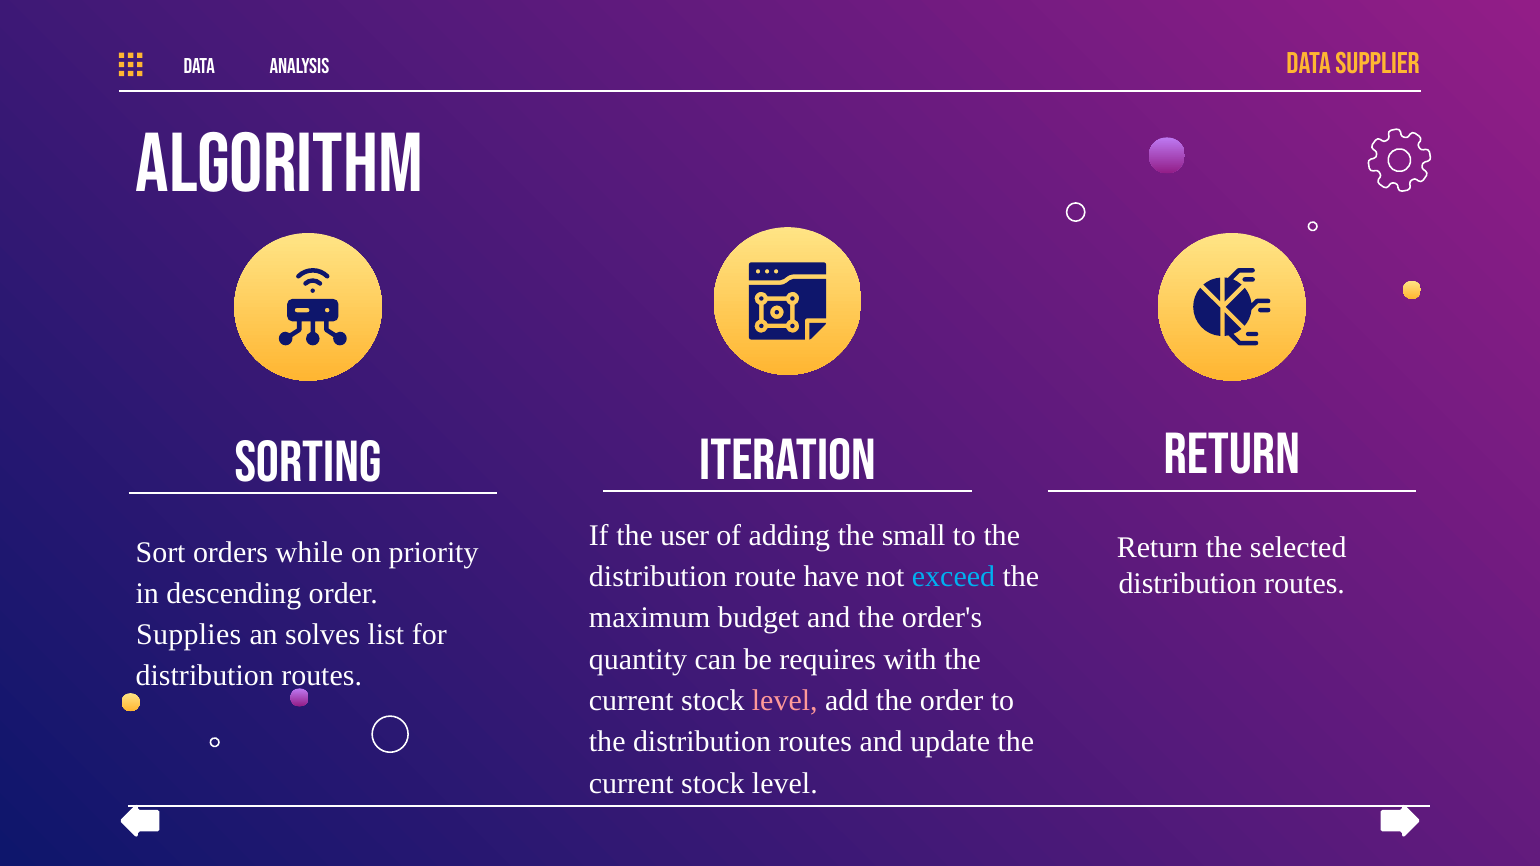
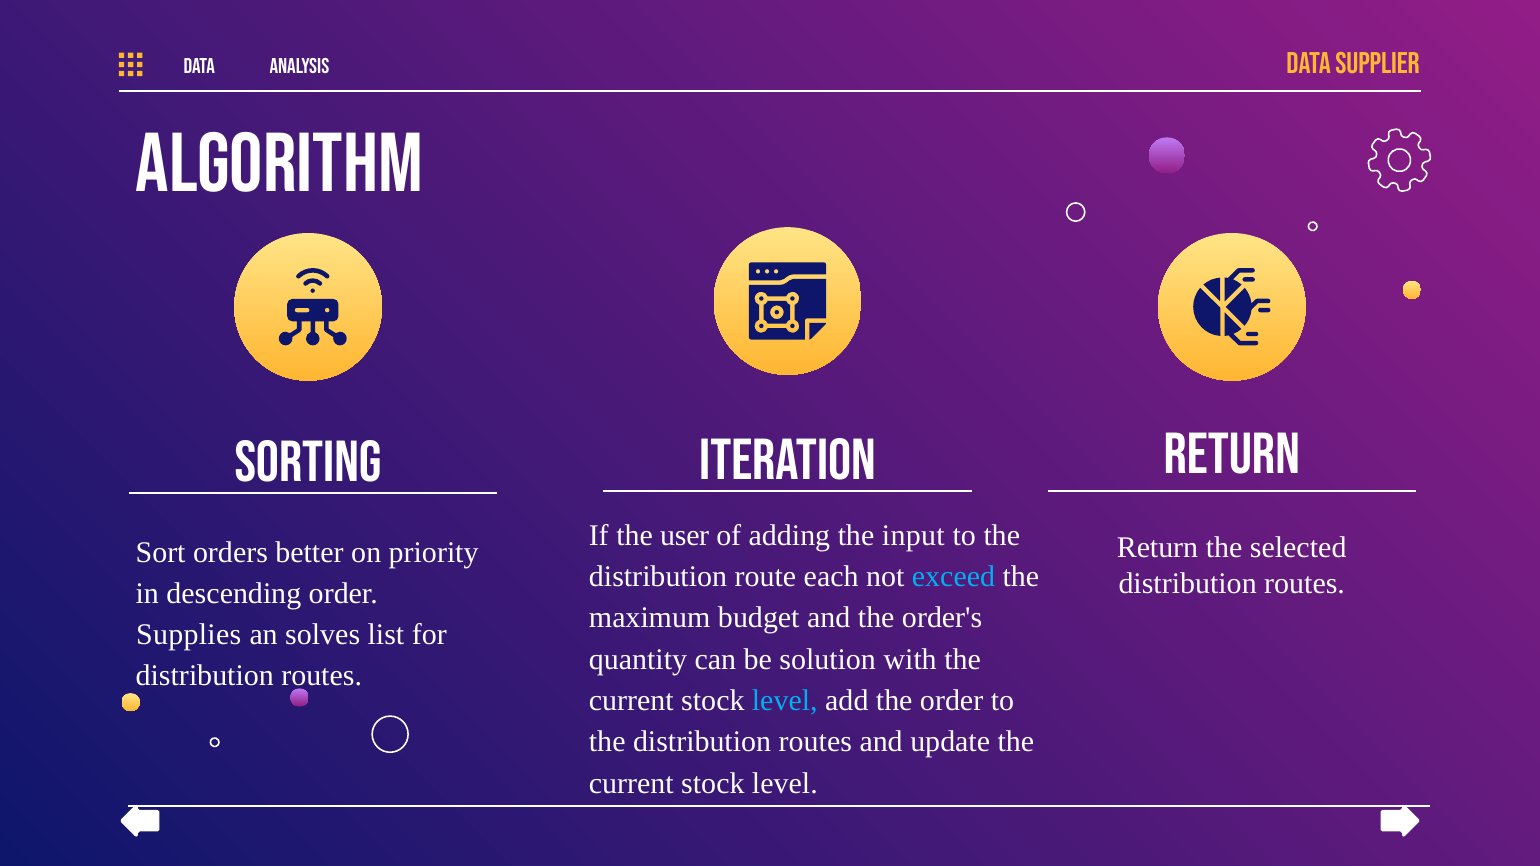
small: small -> input (913, 536)
while: while -> better (309, 552)
have: have -> each (831, 577)
requires: requires -> solution (828, 660)
level colour: pink -> light blue (785, 701)
